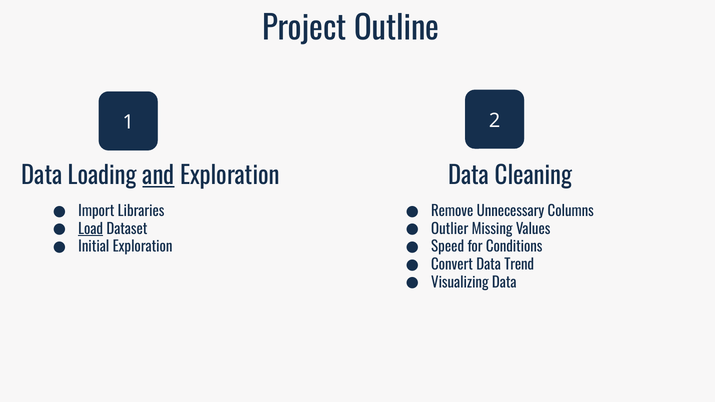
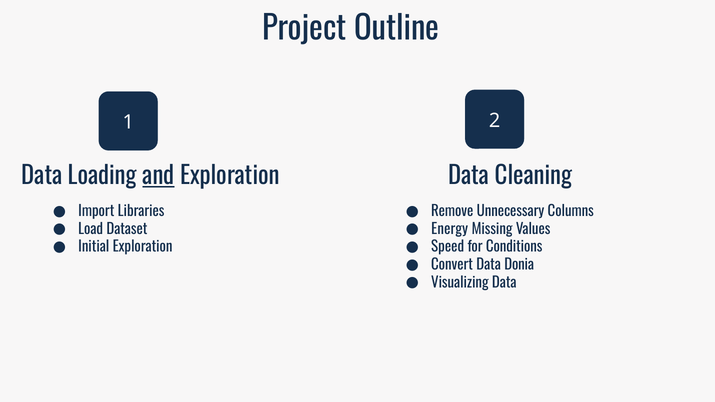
Load underline: present -> none (91, 229)
Outlier: Outlier -> Energy (450, 229)
Trend: Trend -> Donia (519, 265)
